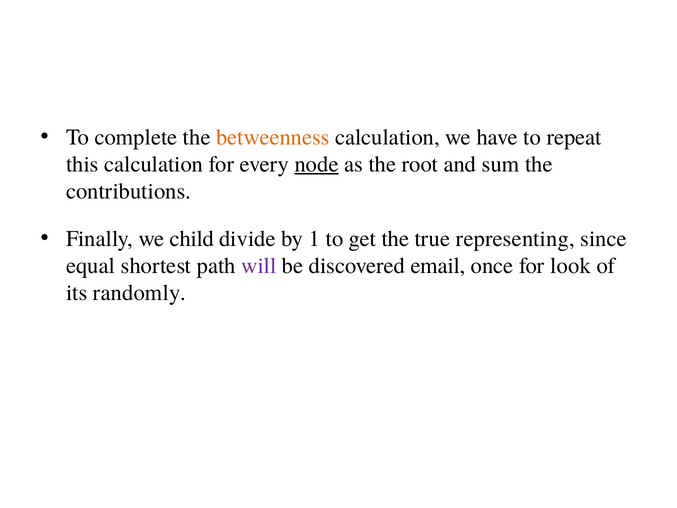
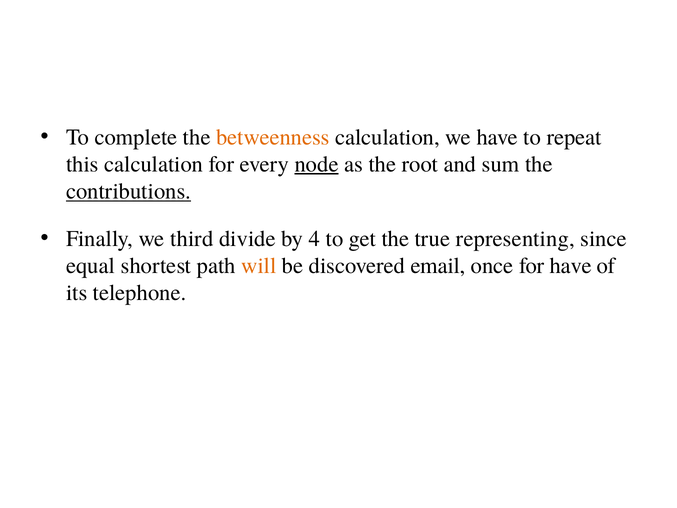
contributions underline: none -> present (129, 191)
child: child -> third (192, 239)
1: 1 -> 4 (314, 239)
will colour: purple -> orange (259, 266)
for look: look -> have (571, 266)
randomly: randomly -> telephone (140, 293)
